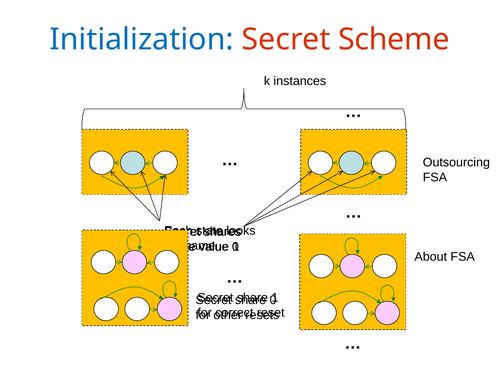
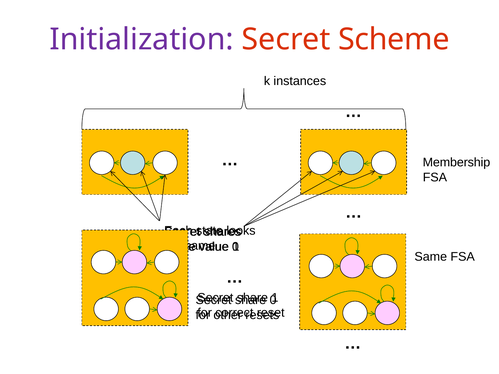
Initialization colour: blue -> purple (142, 39)
Outsourcing: Outsourcing -> Membership (456, 163)
About: About -> Same (431, 257)
